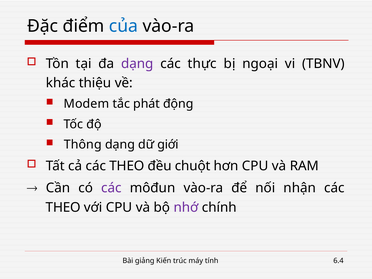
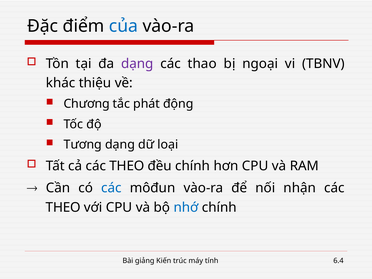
thực: thực -> thao (202, 64)
Modem: Modem -> Chương (87, 104)
Thông: Thông -> Tương (83, 145)
giới: giới -> loại (168, 145)
đều chuột: chuột -> chính (193, 166)
các colour: purple -> blue (111, 188)
nhớ colour: purple -> blue (186, 207)
